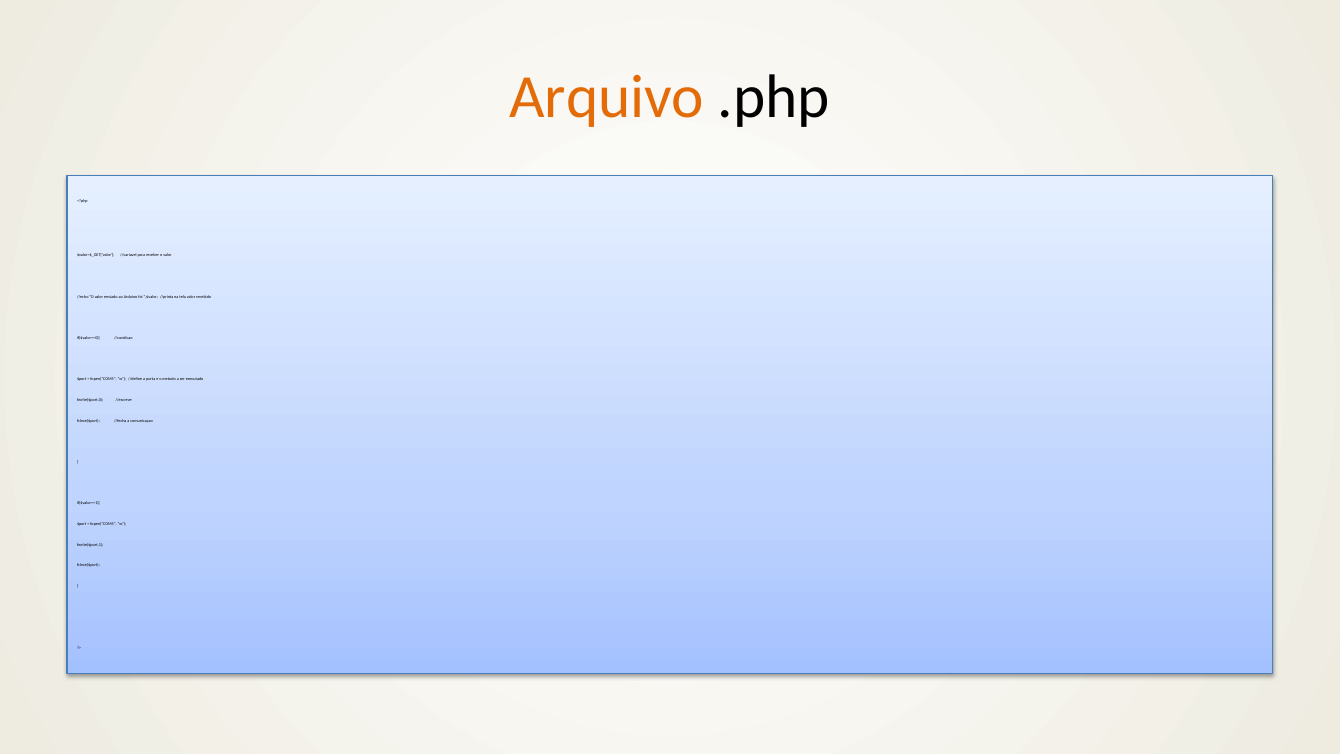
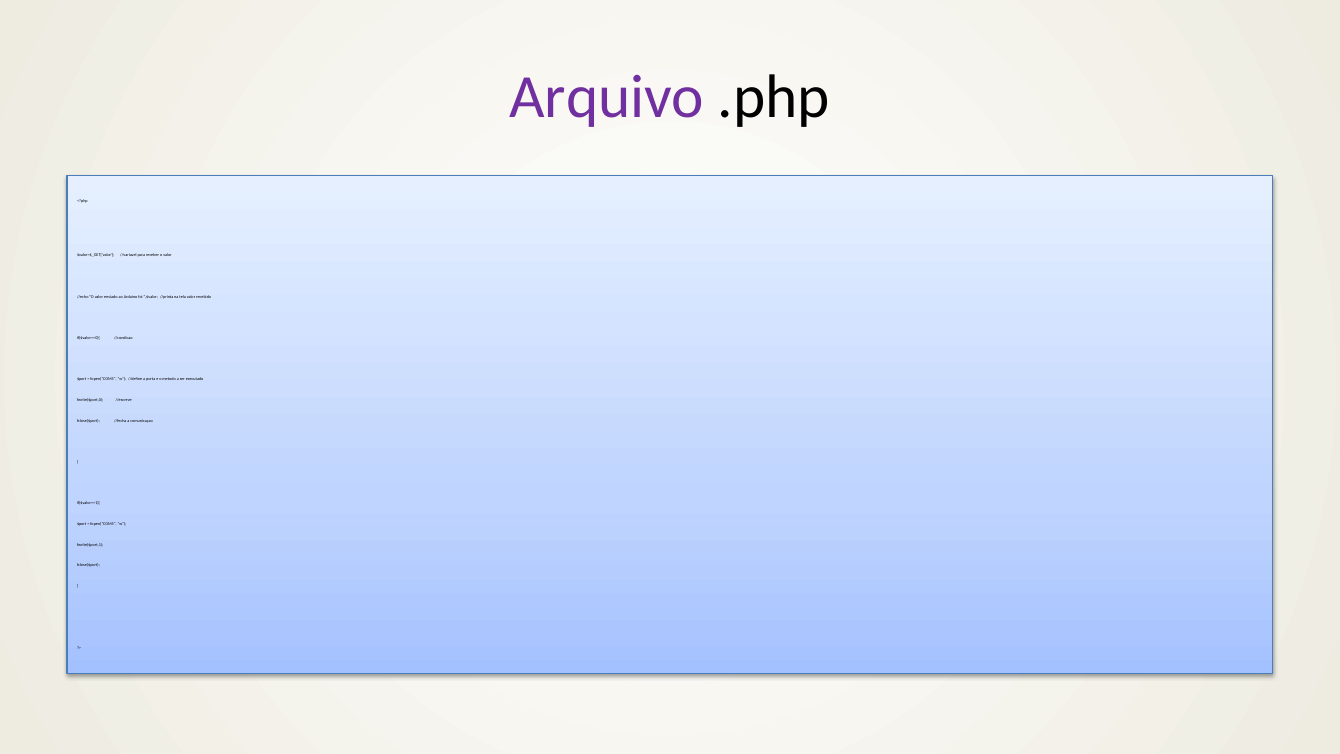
Arquivo colour: orange -> purple (607, 97)
